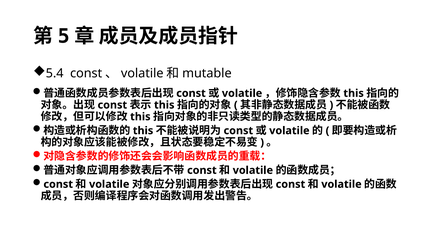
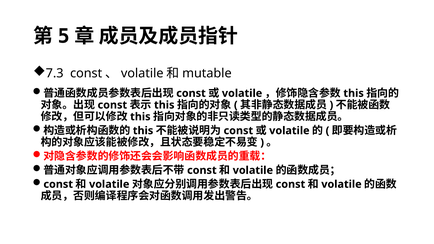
5.4: 5.4 -> 7.3 (55, 73)
